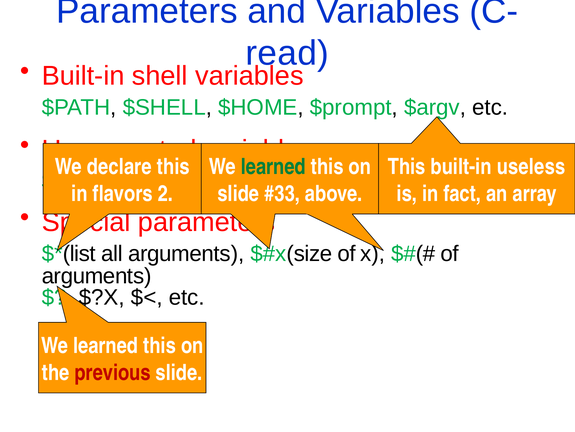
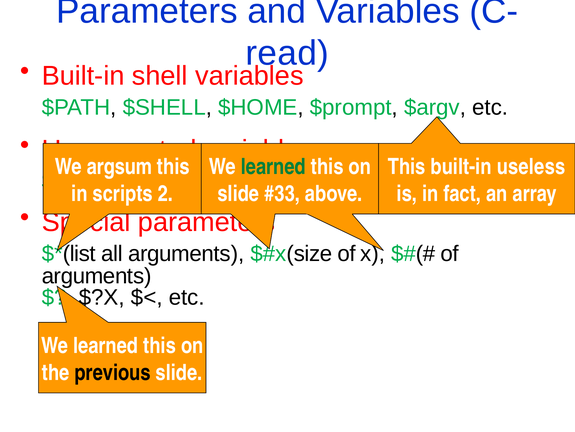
declare: declare -> argsum (119, 167)
flavors: flavors -> scripts (123, 193)
previous colour: red -> black (113, 372)
